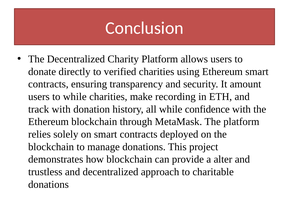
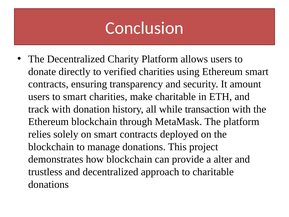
to while: while -> smart (75, 97)
make recording: recording -> charitable (175, 97)
confidence: confidence -> transaction (207, 109)
